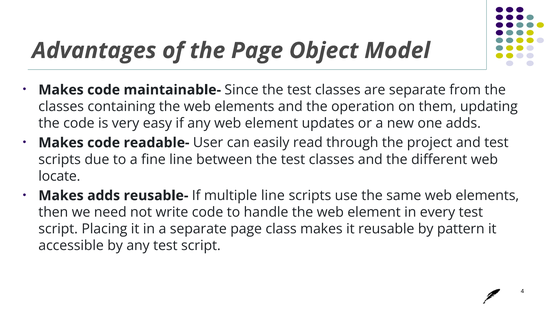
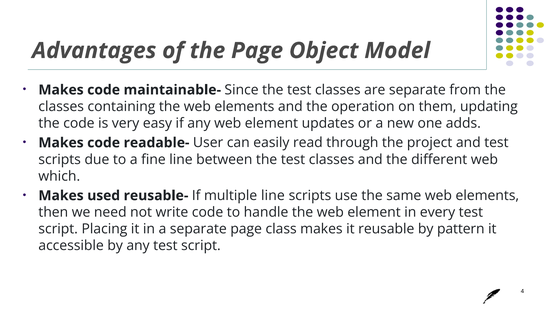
locate: locate -> which (59, 176)
Makes adds: adds -> used (104, 195)
